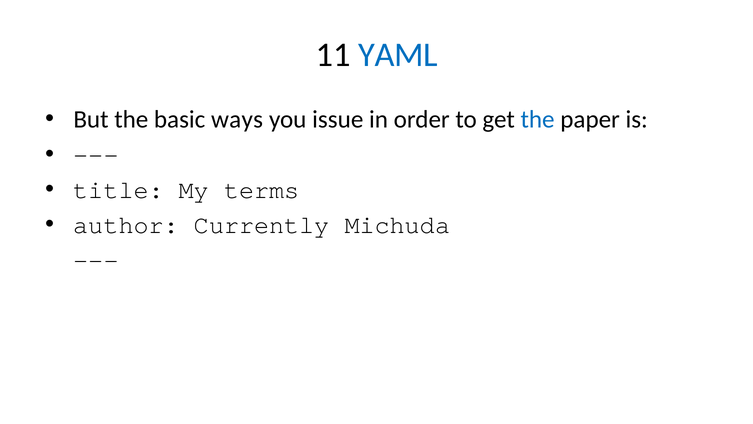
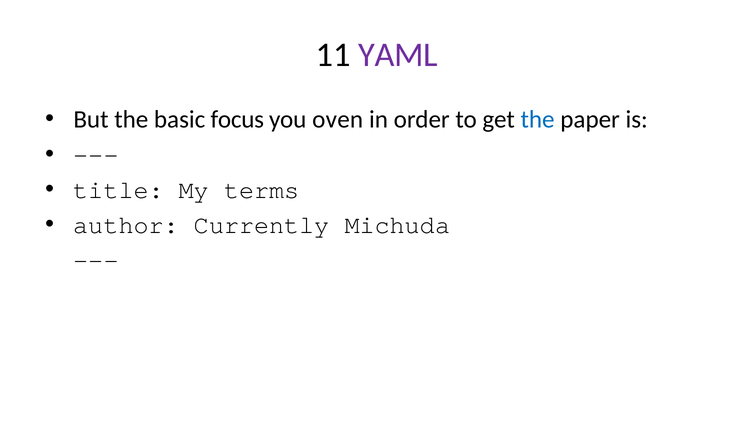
YAML colour: blue -> purple (398, 55)
ways: ways -> focus (237, 119)
issue: issue -> oven (338, 119)
